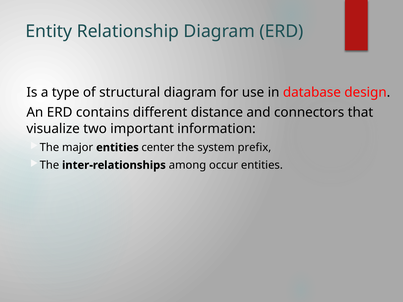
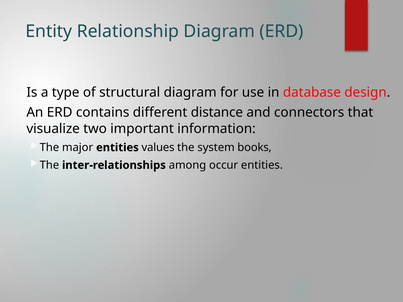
center: center -> values (158, 148)
prefix: prefix -> books (255, 148)
